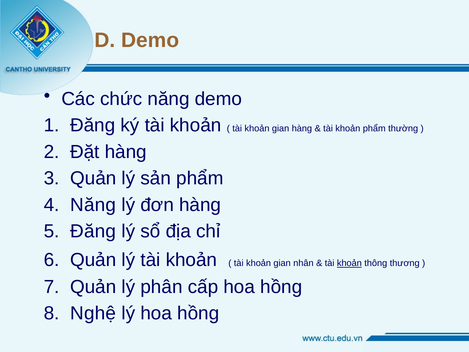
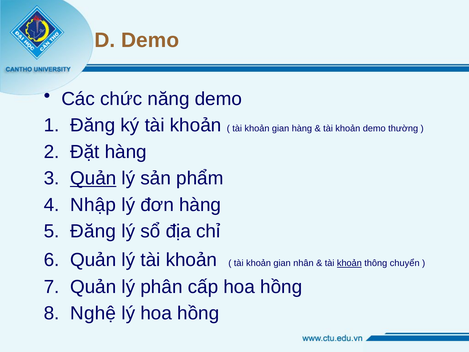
khoản phẩm: phẩm -> demo (374, 128)
Quản underline: none -> present (93, 178)
Năng: Năng -> Nhập (93, 205)
thương: thương -> chuyển (405, 263)
